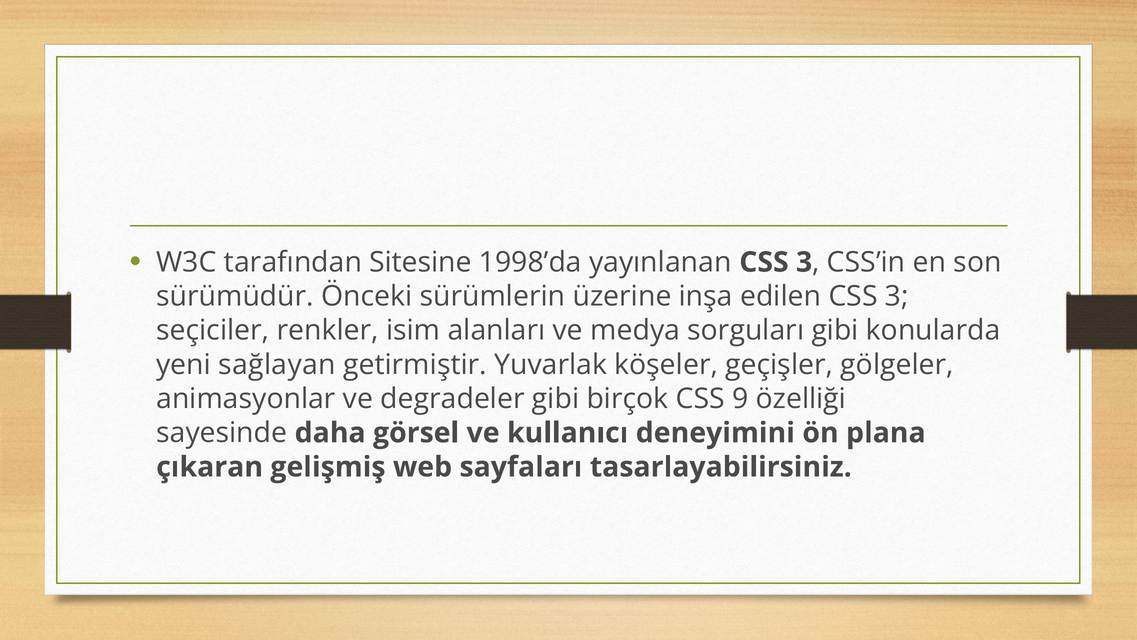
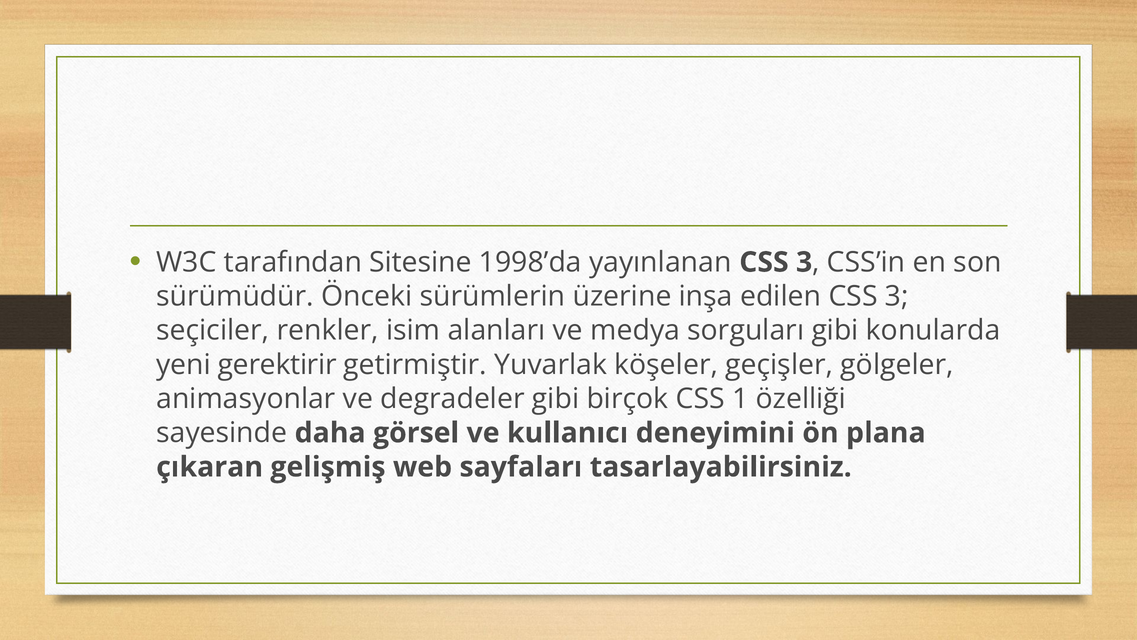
sağlayan: sağlayan -> gerektirir (277, 364)
9: 9 -> 1 (740, 399)
